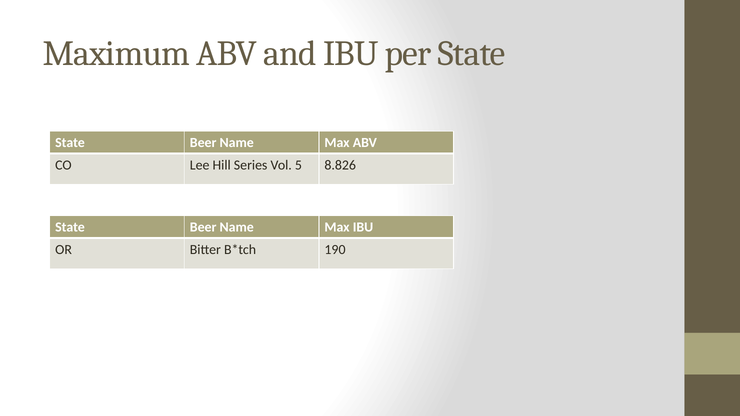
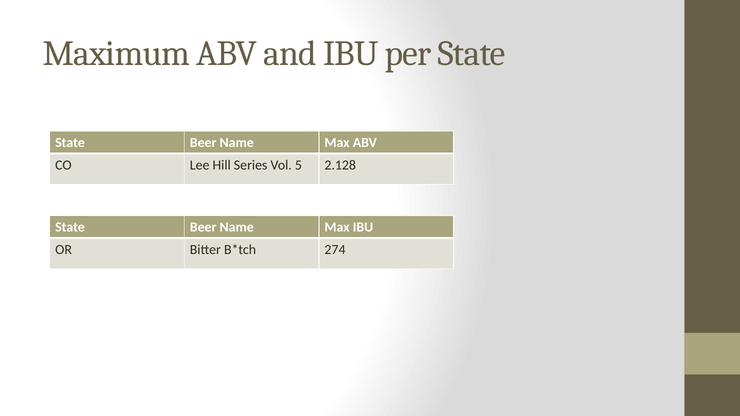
8.826: 8.826 -> 2.128 (340, 165)
190: 190 -> 274 (335, 250)
